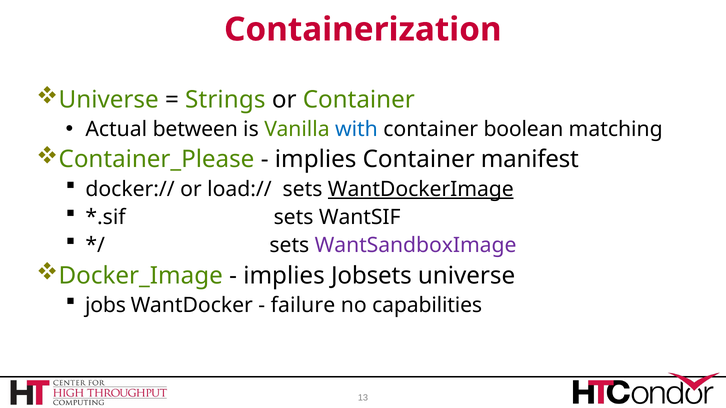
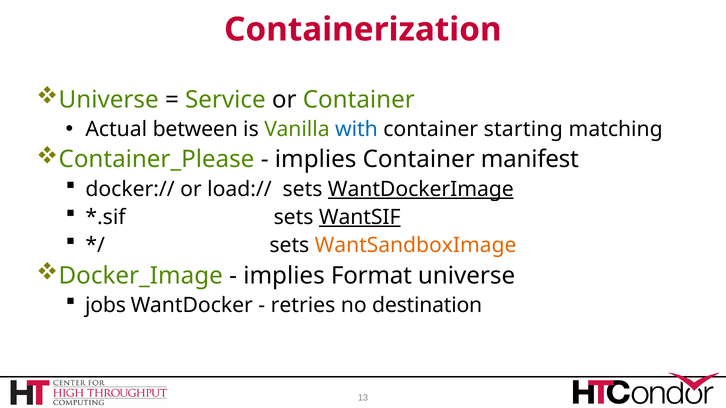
Strings: Strings -> Service (225, 100)
boolean: boolean -> starting (523, 129)
WantSIF underline: none -> present (360, 217)
WantSandboxImage colour: purple -> orange (416, 246)
Jobsets: Jobsets -> Format (371, 276)
failure: failure -> retries (303, 306)
capabilities: capabilities -> destination (427, 306)
